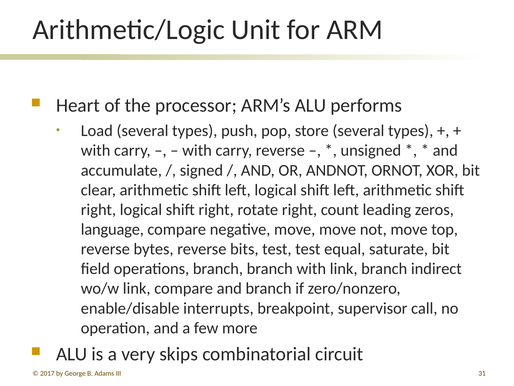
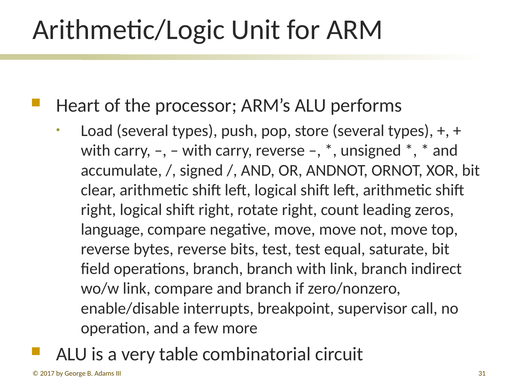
skips: skips -> table (179, 354)
